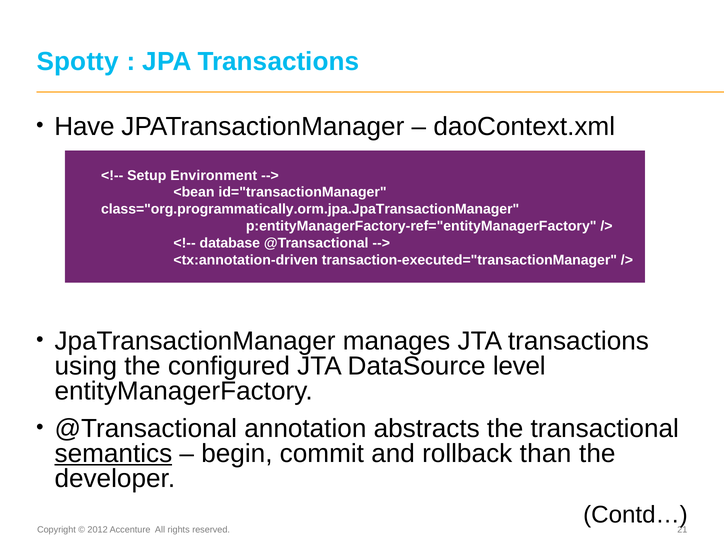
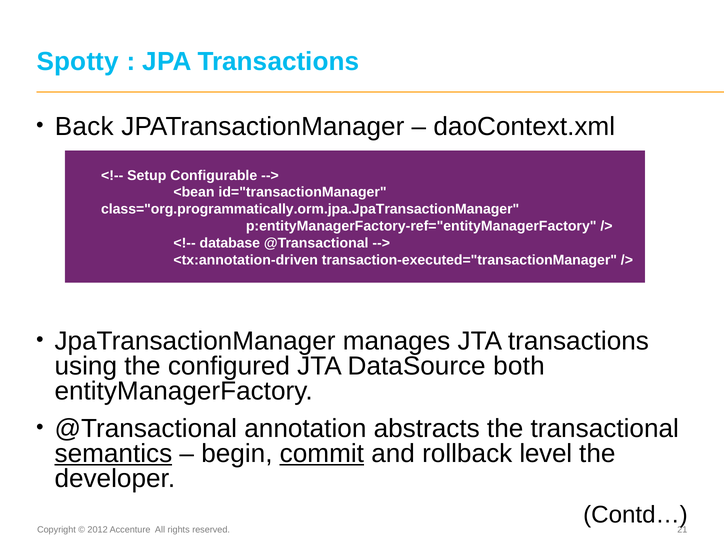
Have: Have -> Back (84, 127)
Environment: Environment -> Configurable (214, 175)
level: level -> both (519, 366)
commit underline: none -> present (322, 454)
than: than -> level (546, 454)
